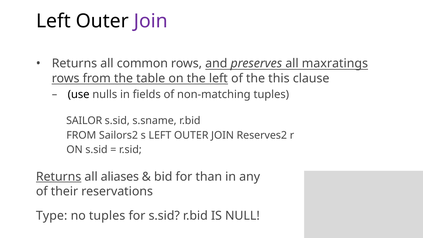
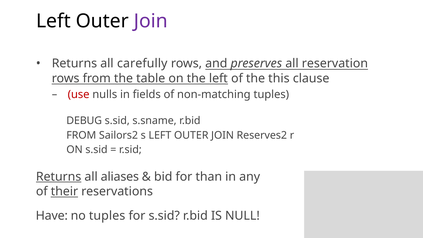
common: common -> carefully (142, 64)
maxratings: maxratings -> reservation (335, 64)
use colour: black -> red (79, 94)
SAILOR: SAILOR -> DEBUG (84, 121)
their underline: none -> present (64, 192)
Type: Type -> Have (52, 216)
